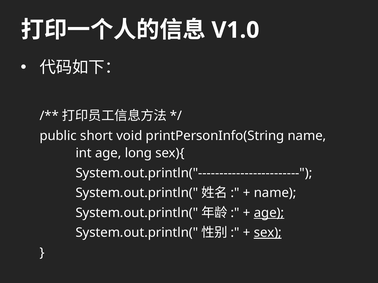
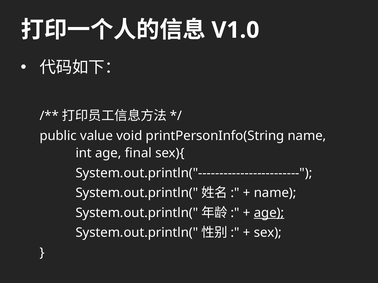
short: short -> value (97, 136)
long: long -> final (138, 153)
sex underline: present -> none (268, 233)
